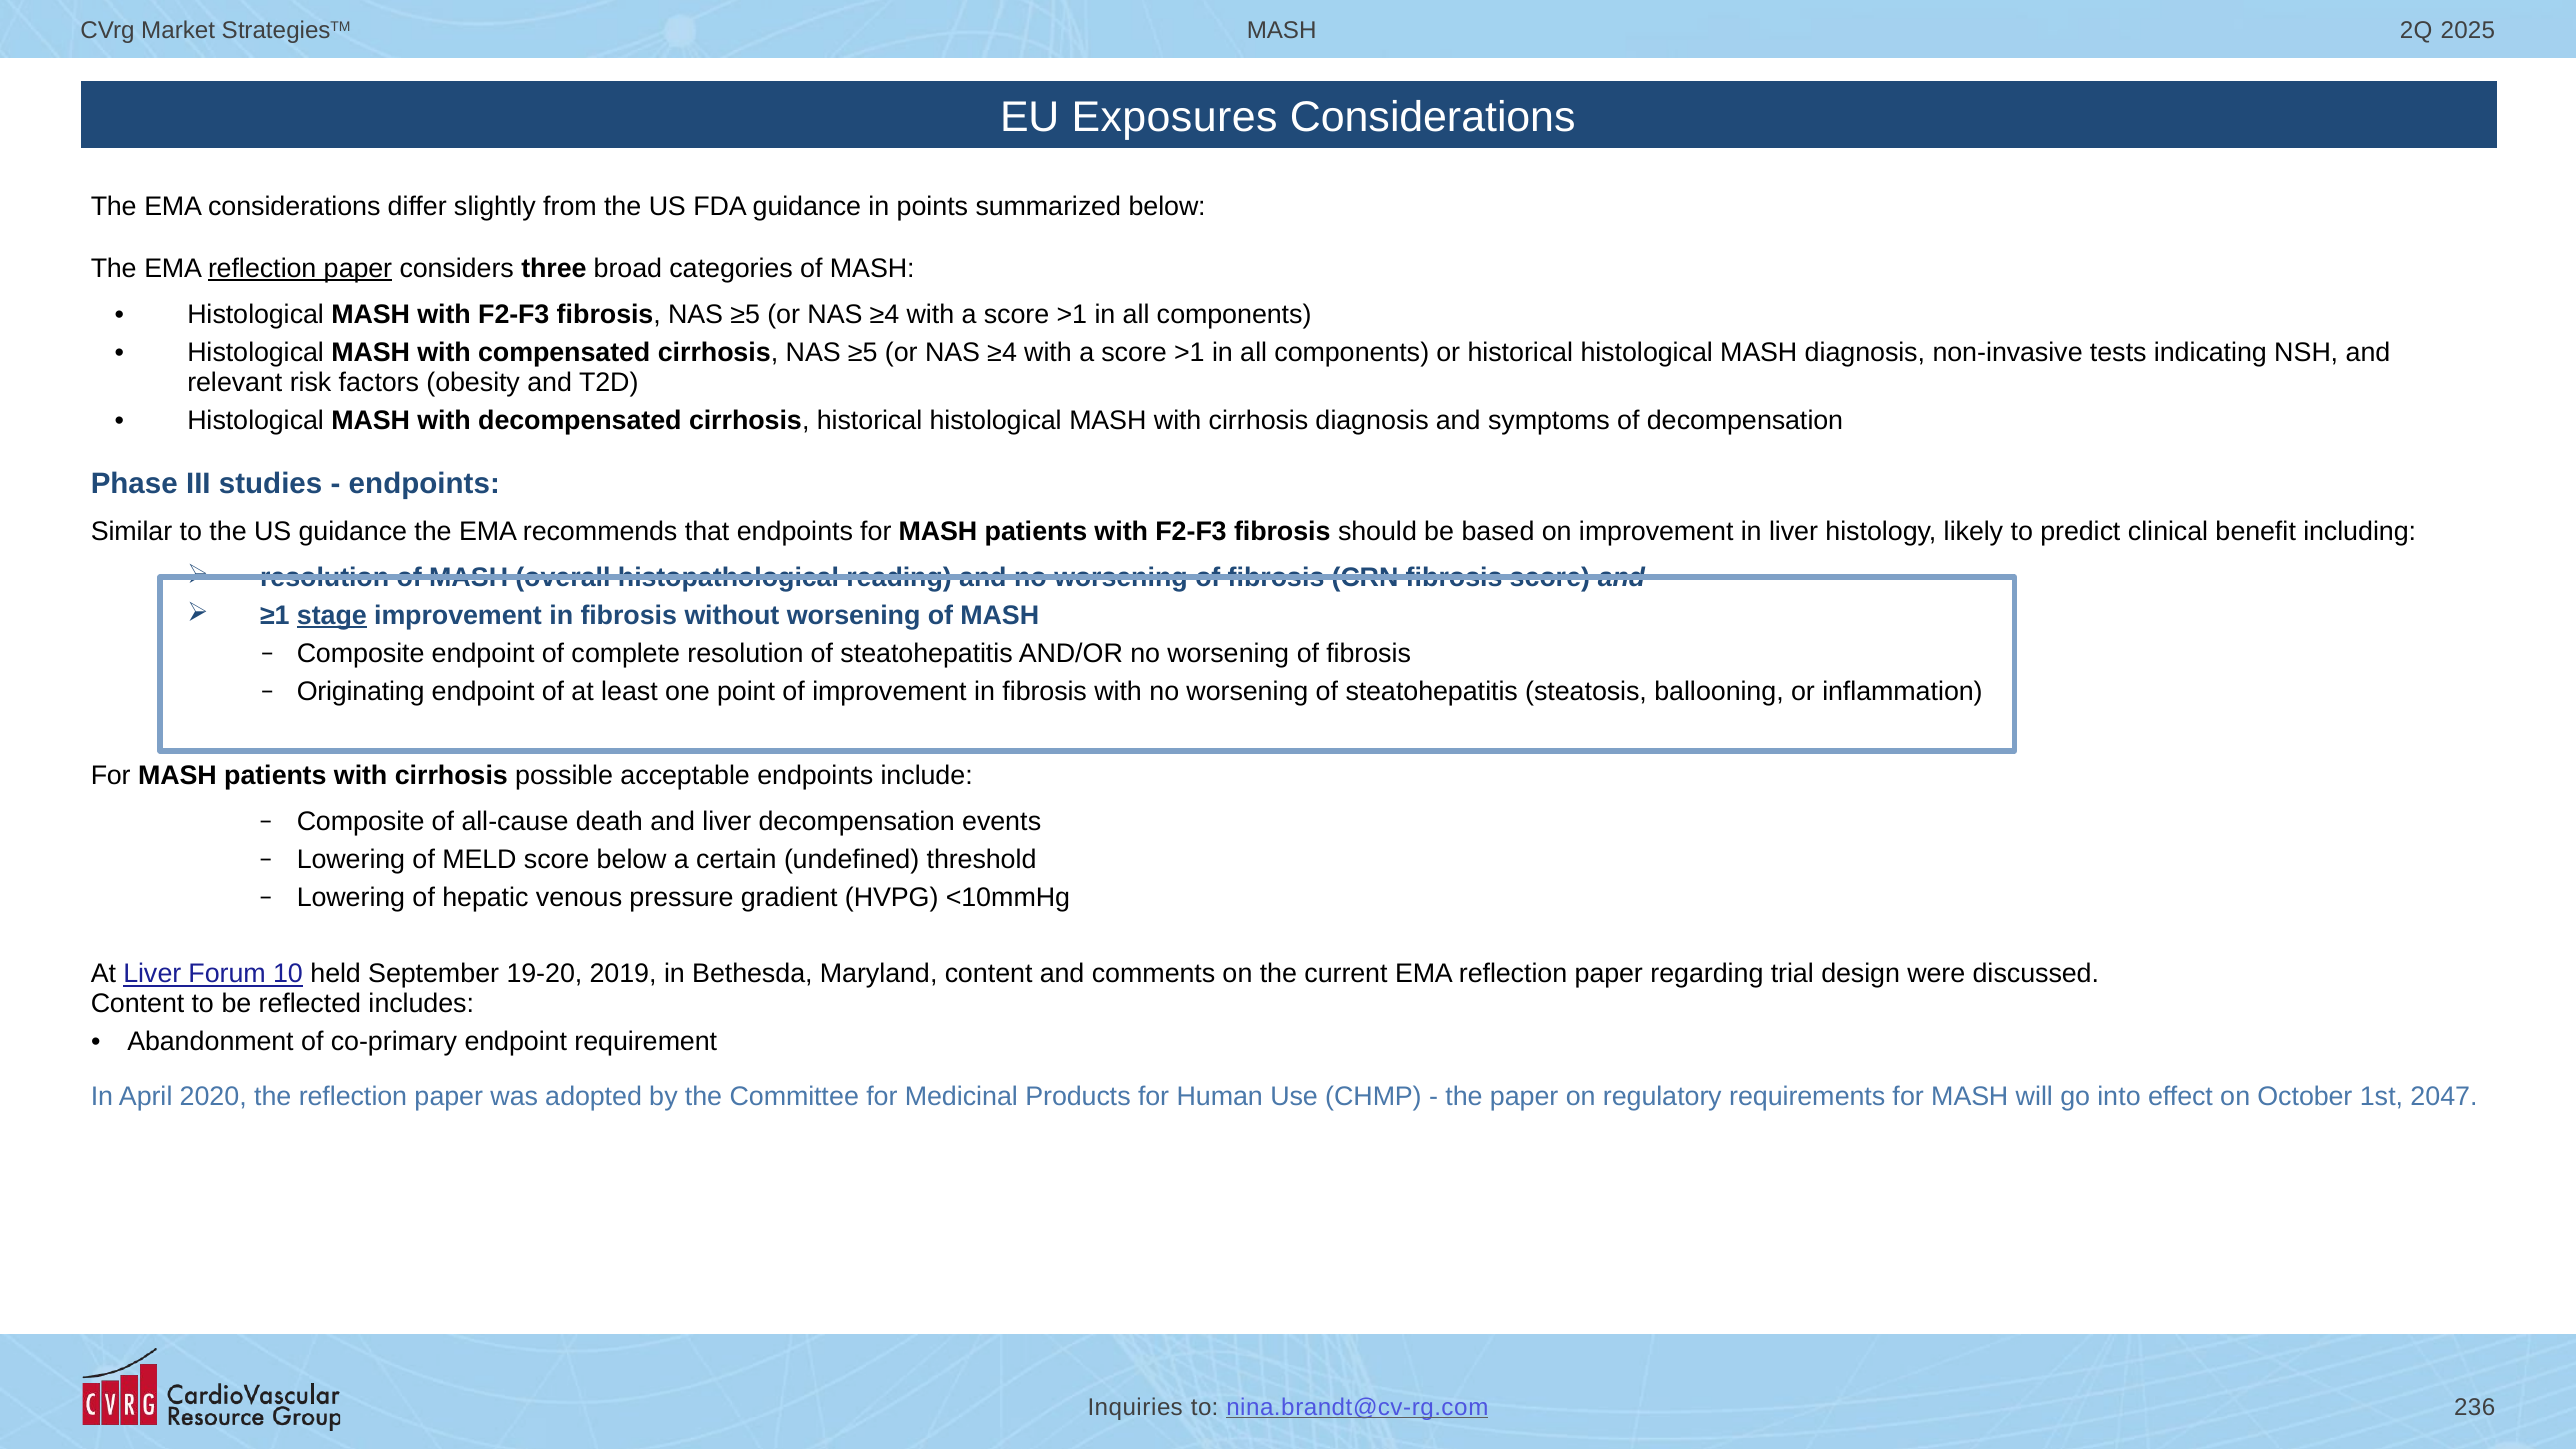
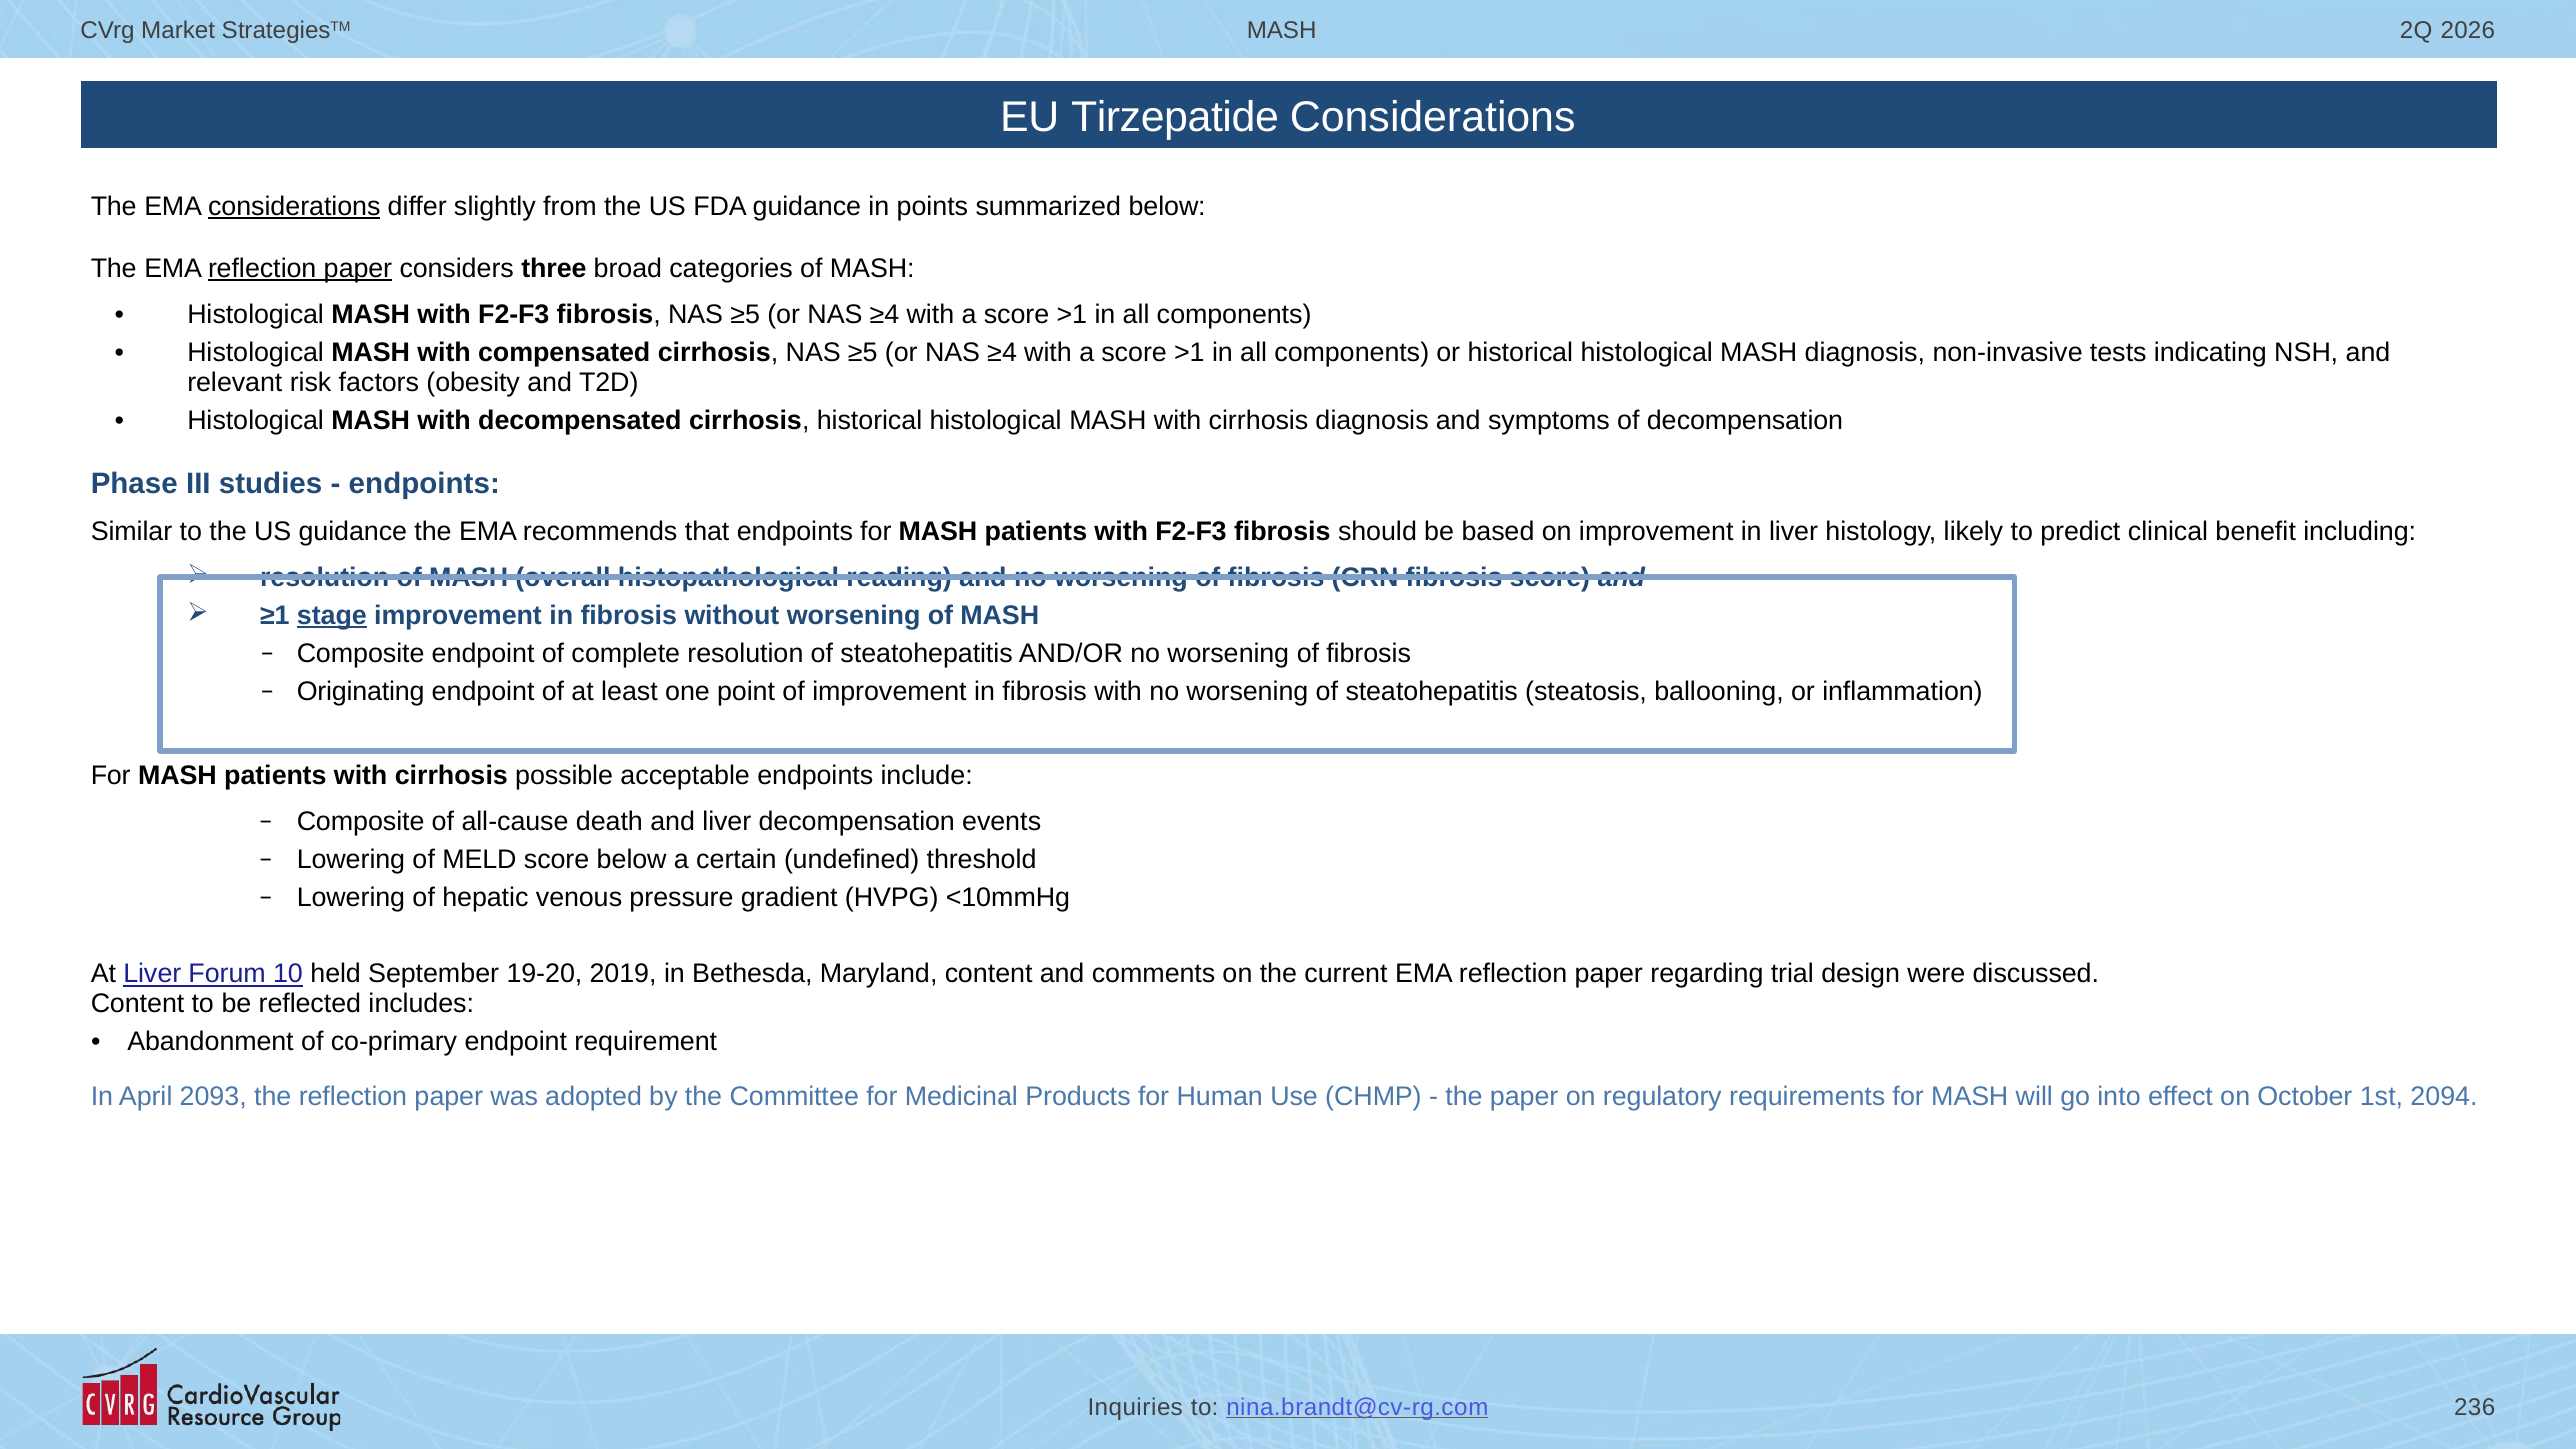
2025: 2025 -> 2026 (2468, 31)
Exposures: Exposures -> Tirzepatide (1175, 118)
considerations underline: none -> present (294, 206)
2020: 2020 -> 2093 (213, 1096)
2047: 2047 -> 2094 (2444, 1096)
